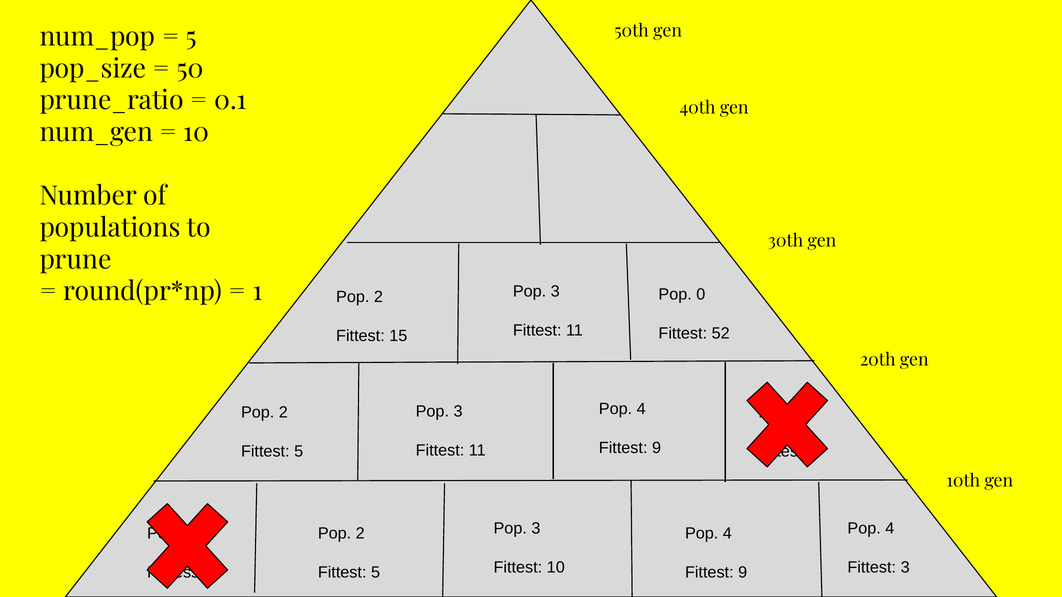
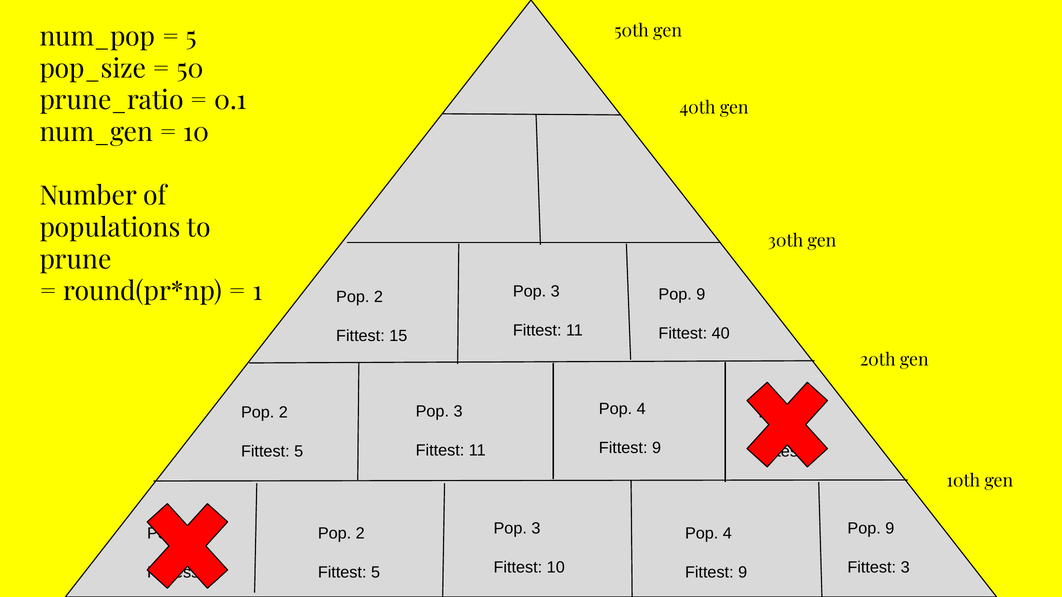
0: 0 -> 9 (701, 295)
52: 52 -> 40 (721, 334)
4: 4 -> 9 (890, 529)
